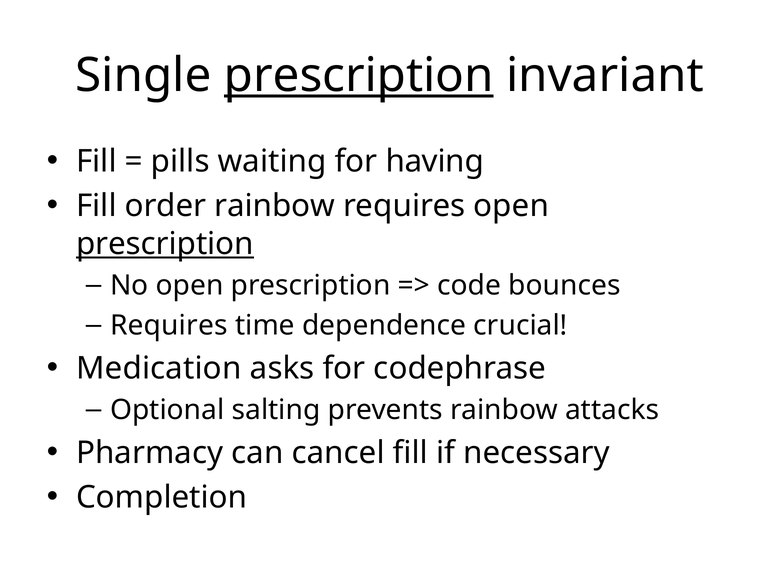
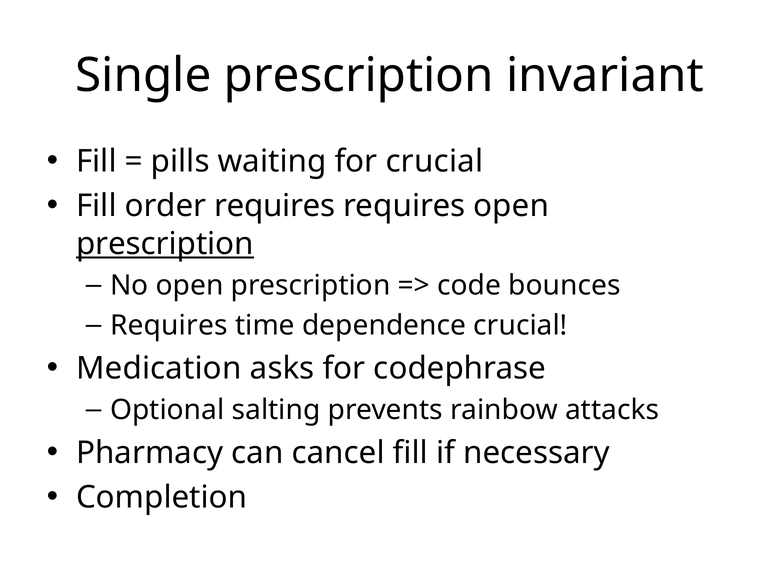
prescription underline: present -> none (359, 76)
for having: having -> crucial (434, 161)
order rainbow: rainbow -> requires (275, 206)
